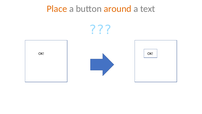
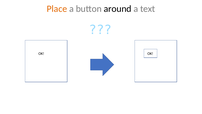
around colour: orange -> black (118, 9)
